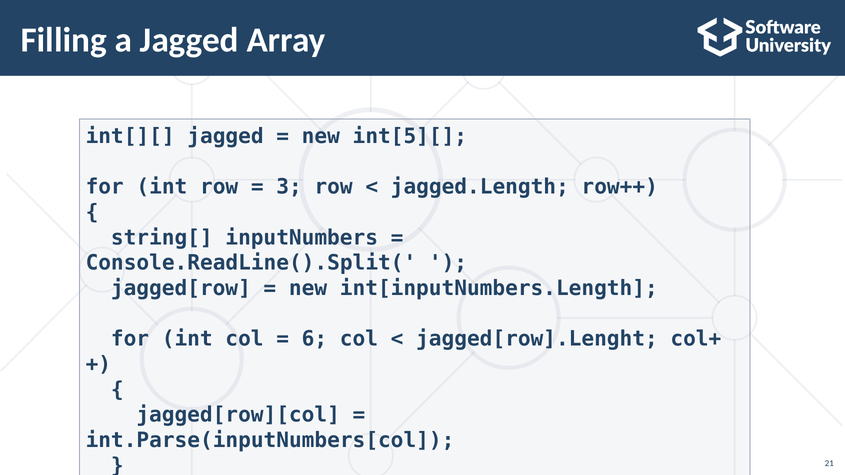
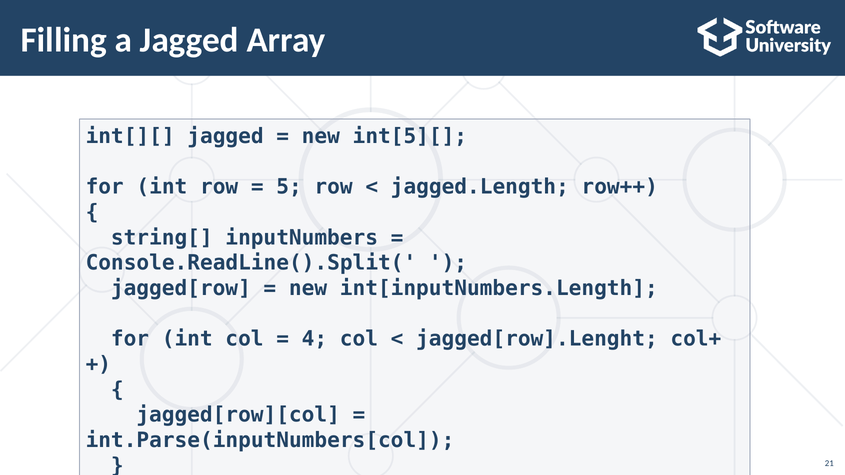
3: 3 -> 5 (289, 187)
6: 6 -> 4 (314, 339)
